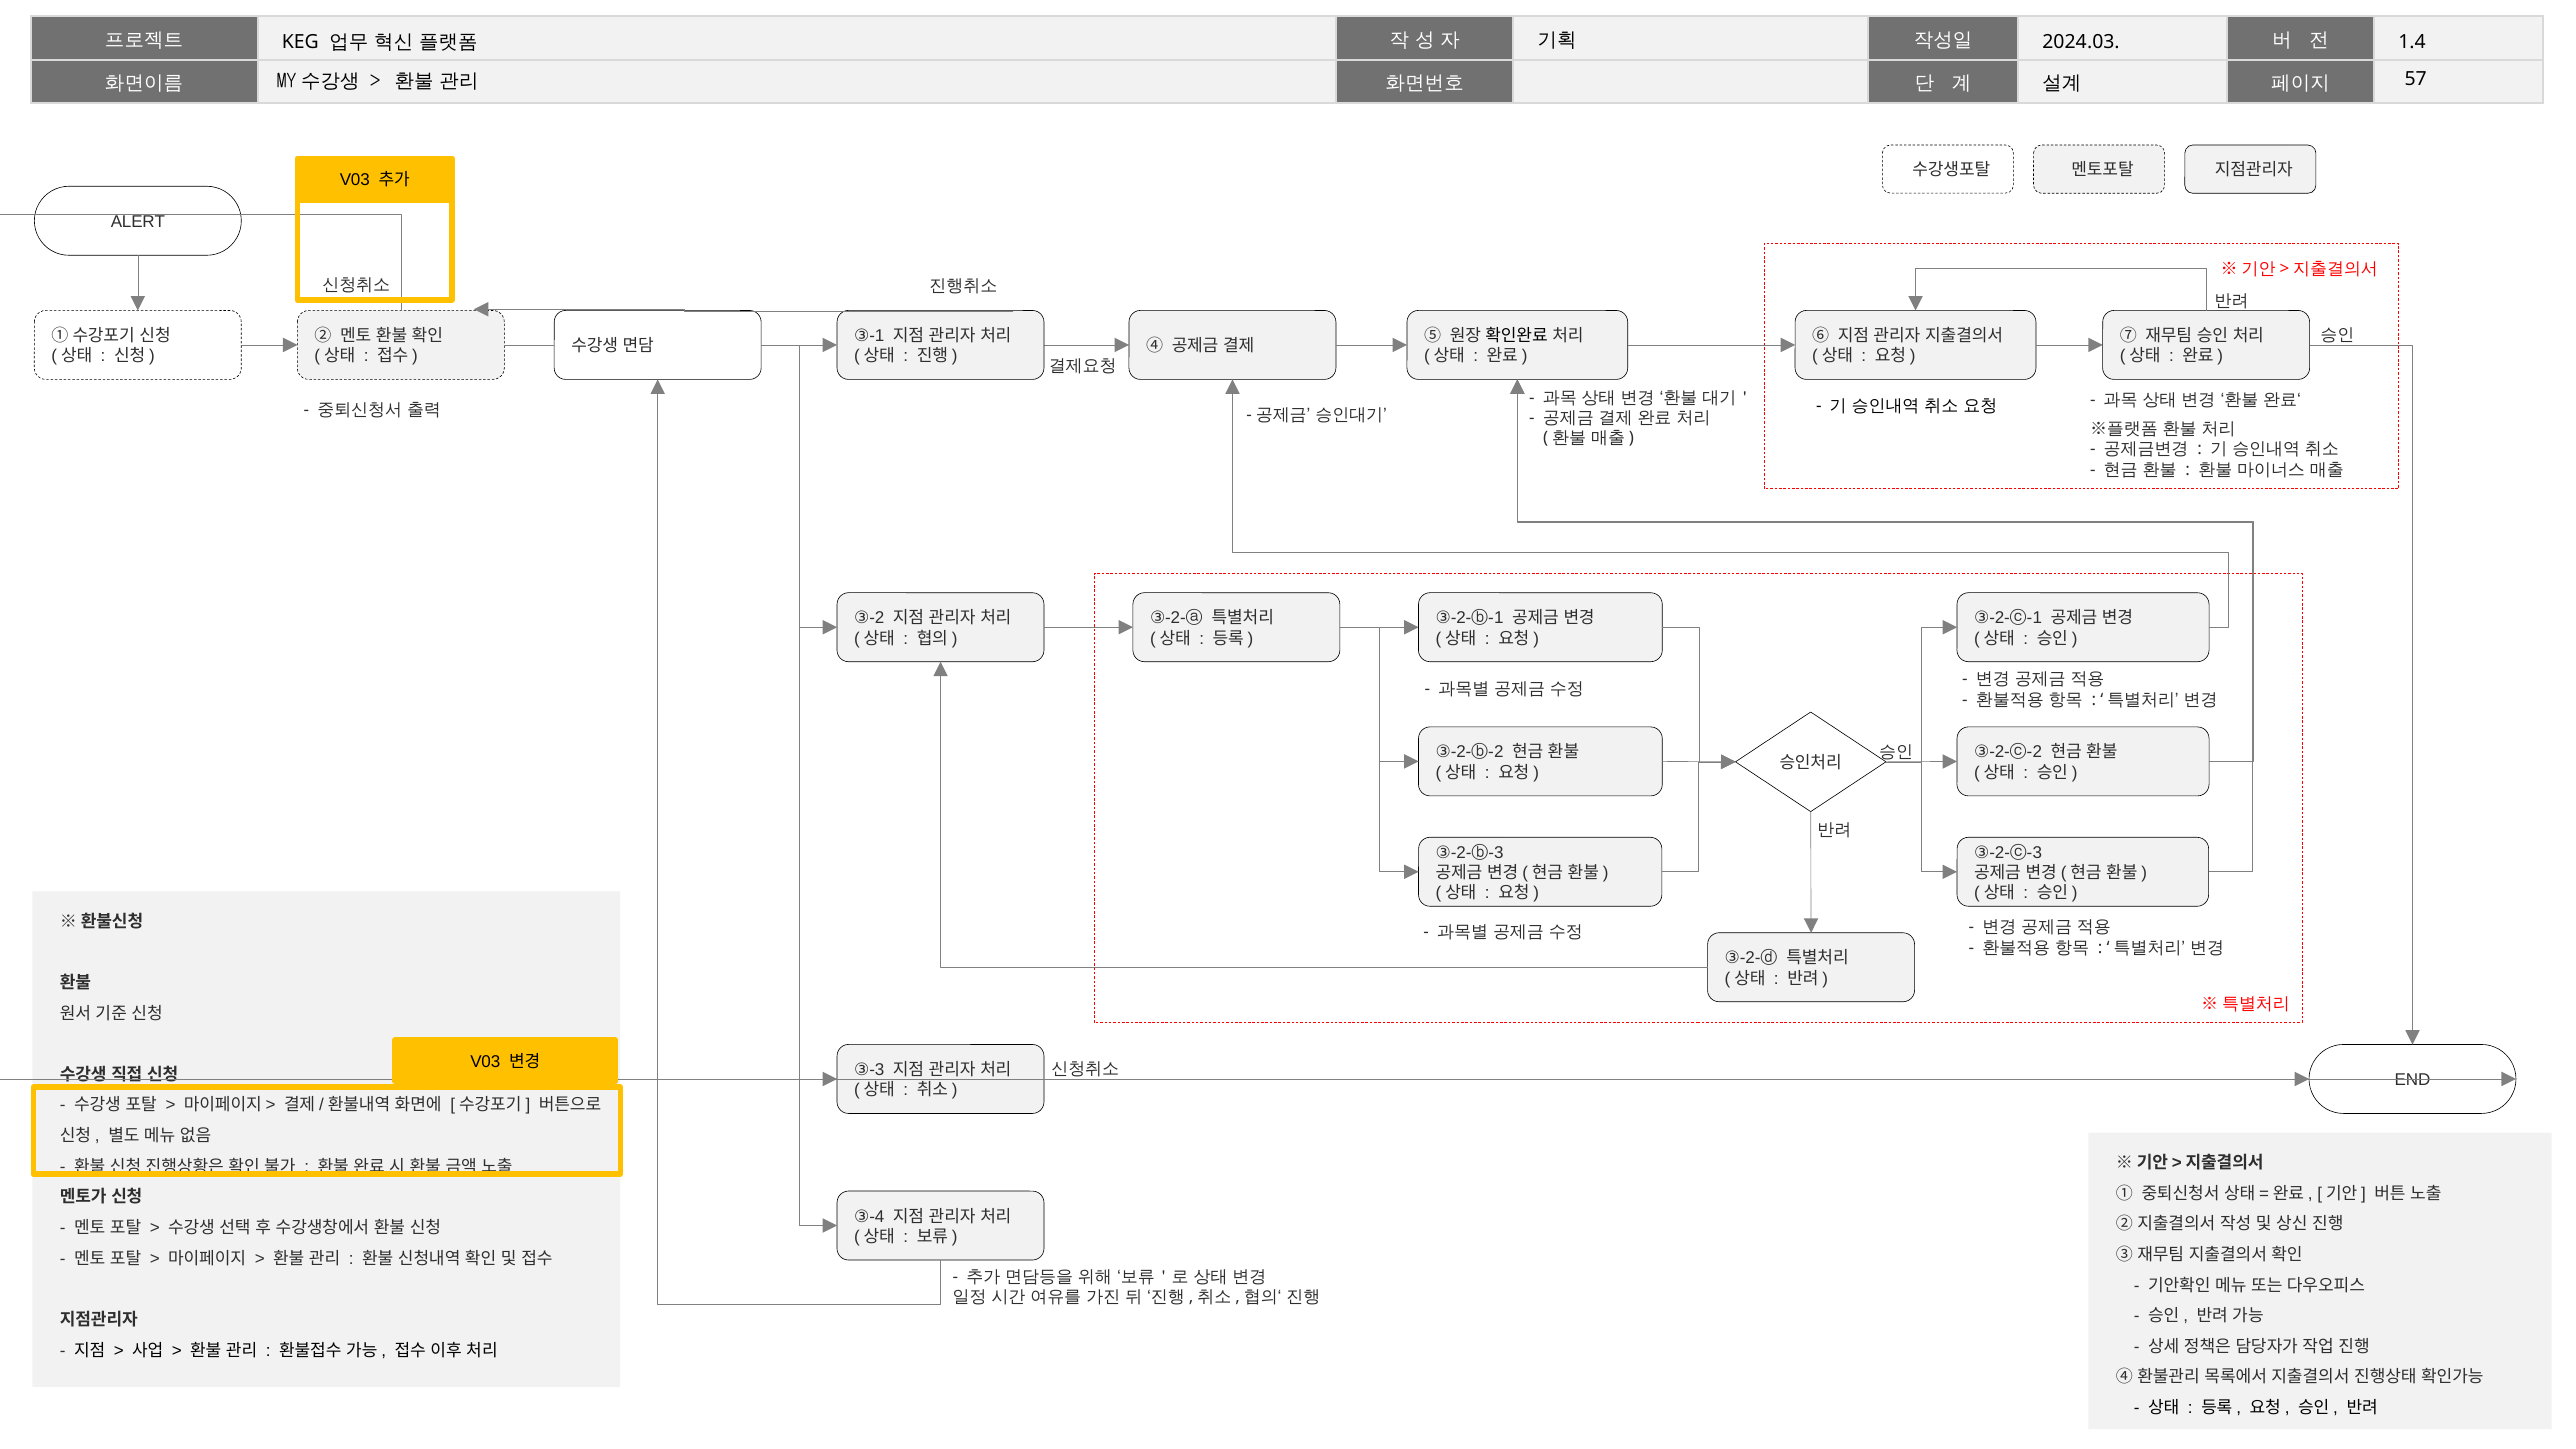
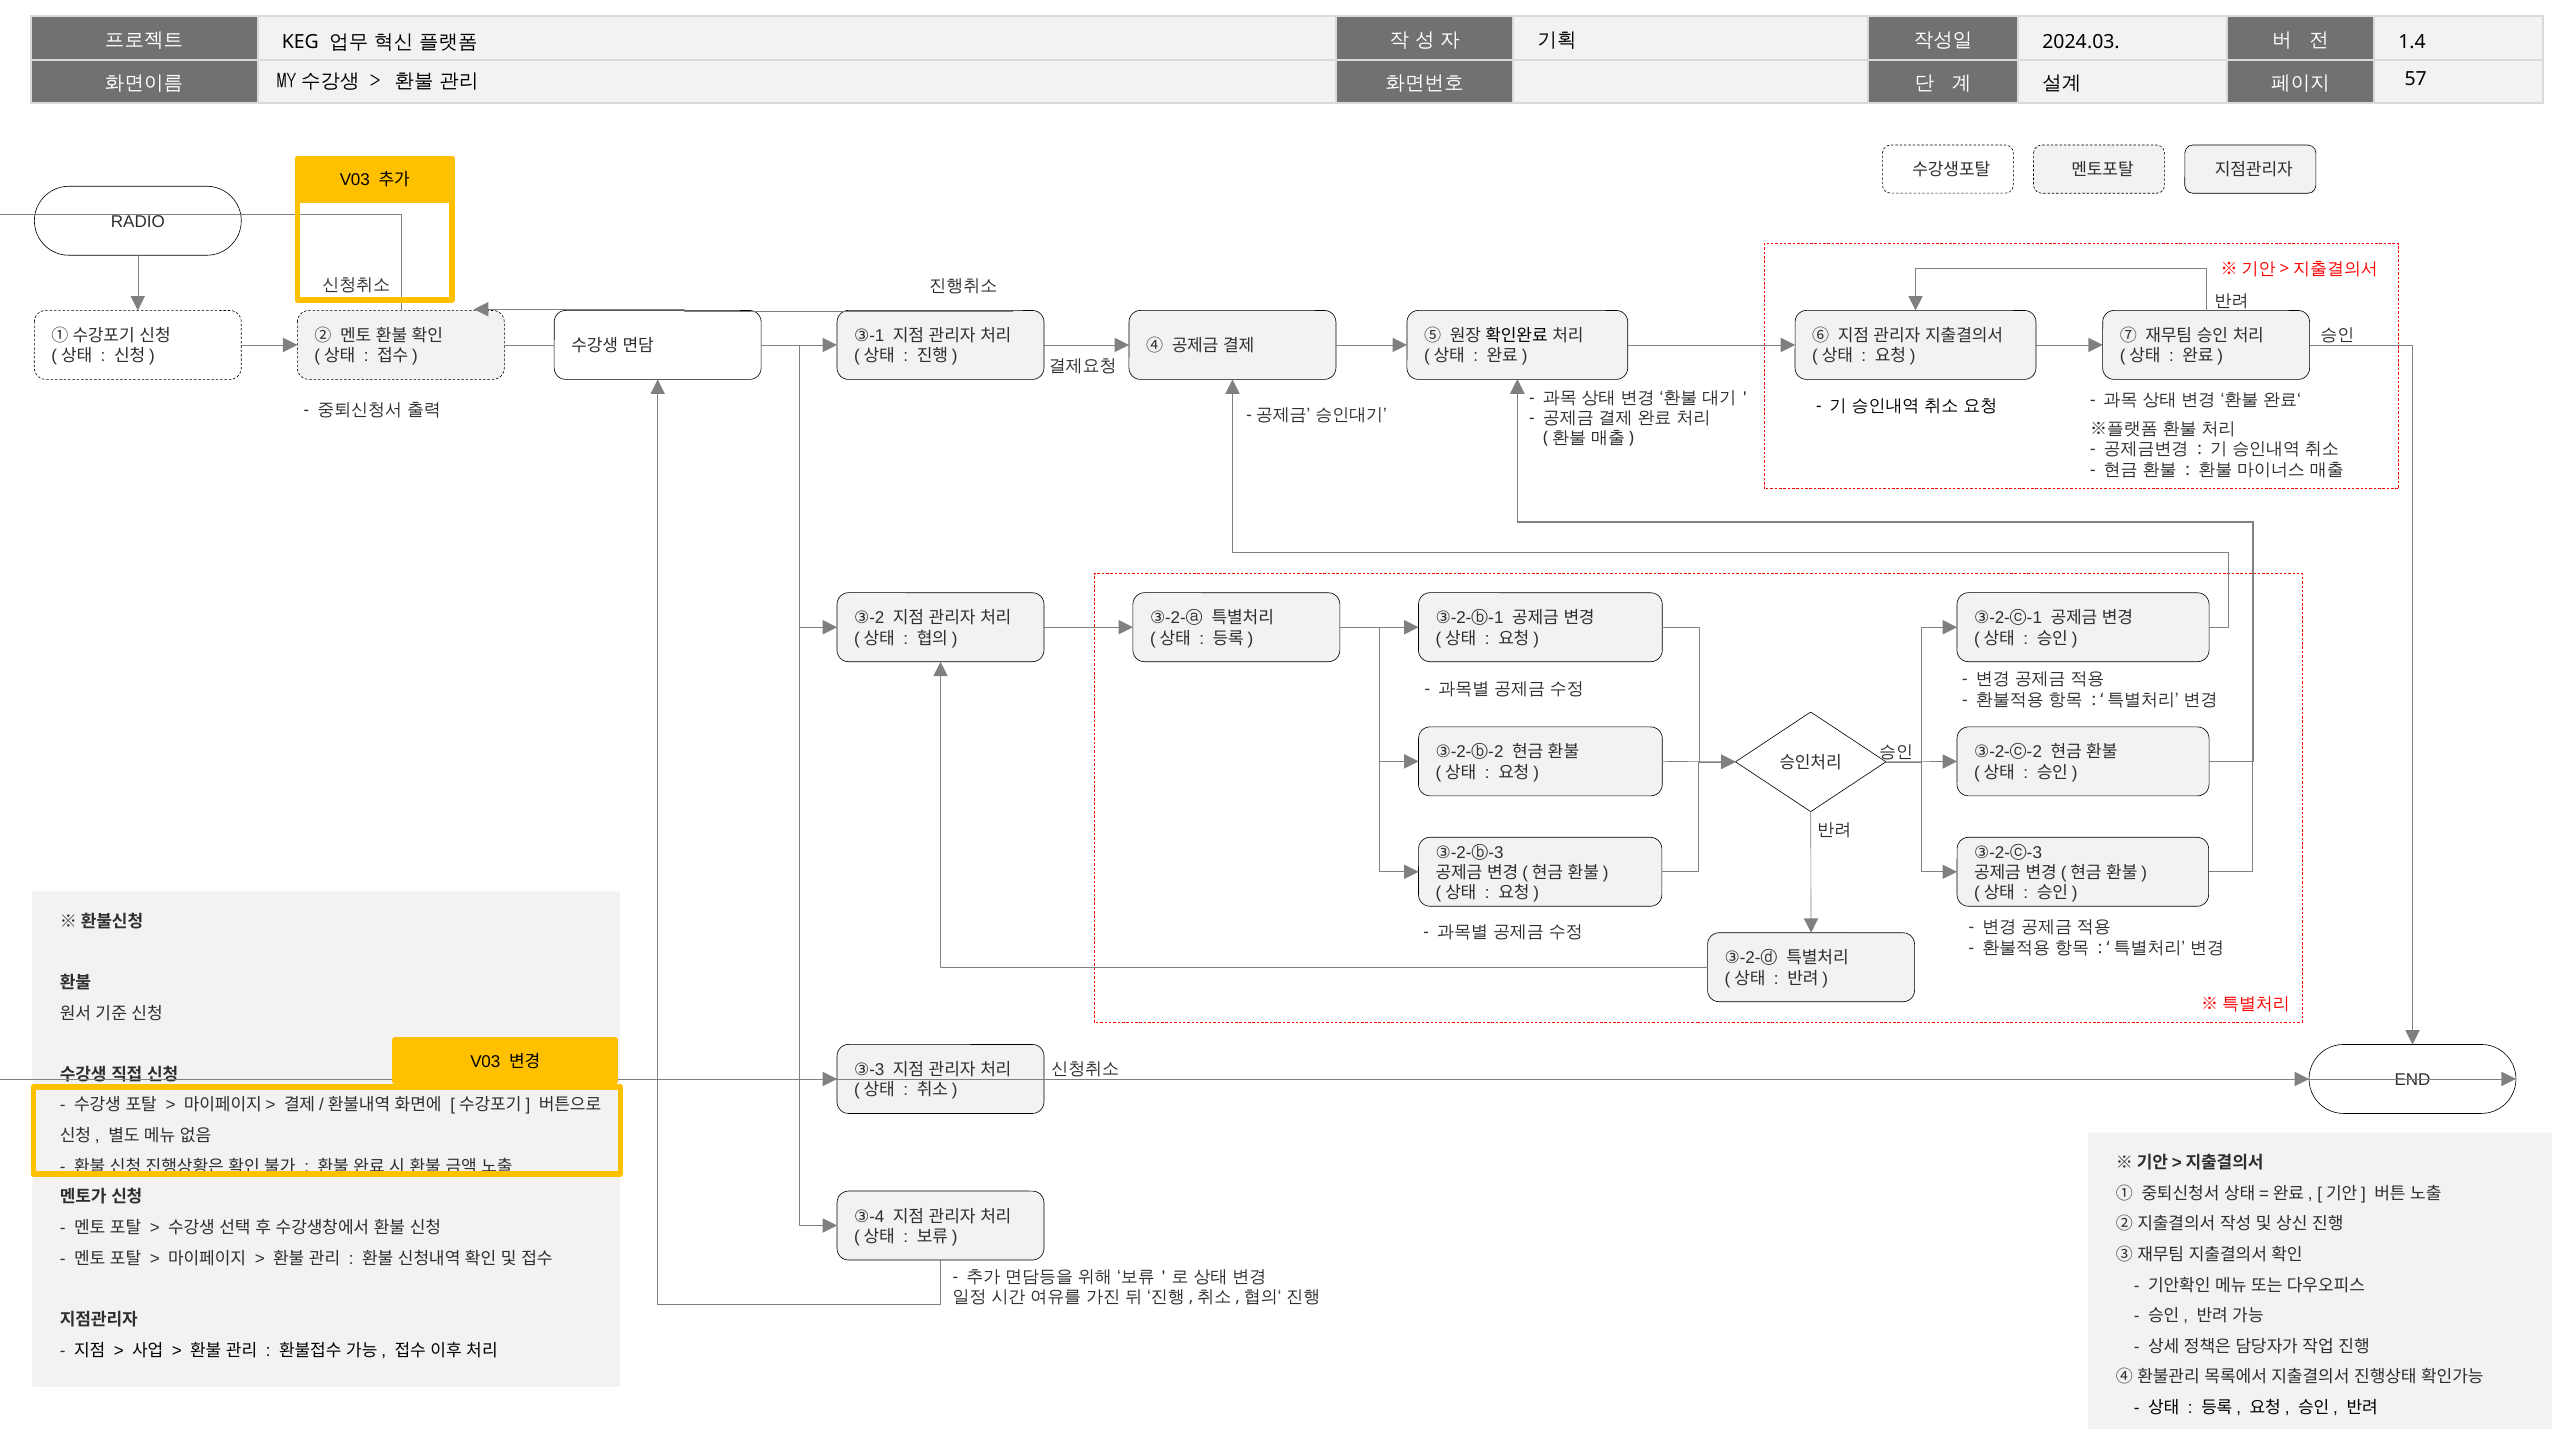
ALERT: ALERT -> RADIO (138, 222)
